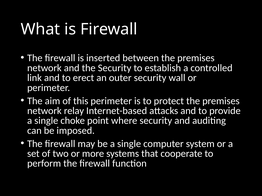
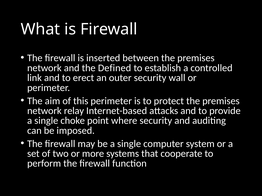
the Security: Security -> Defined (115, 68)
